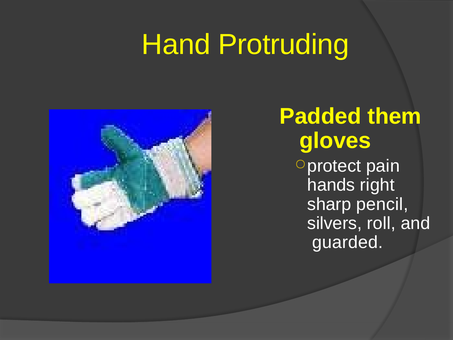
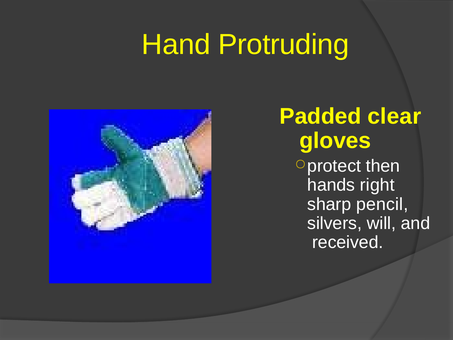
them: them -> clear (394, 116)
pain: pain -> then (383, 166)
roll: roll -> will (381, 223)
guarded: guarded -> received (348, 242)
